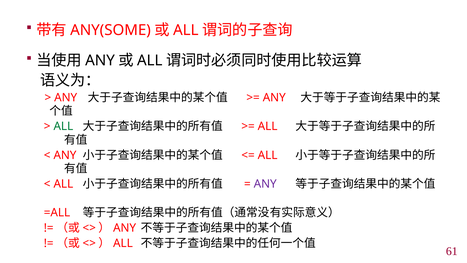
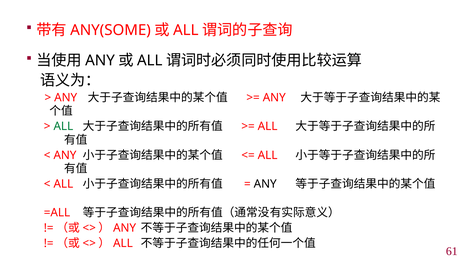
ANY colour: purple -> black (265, 184)
